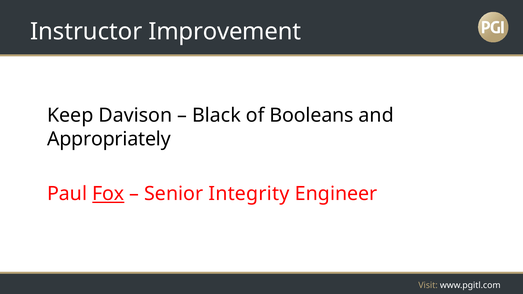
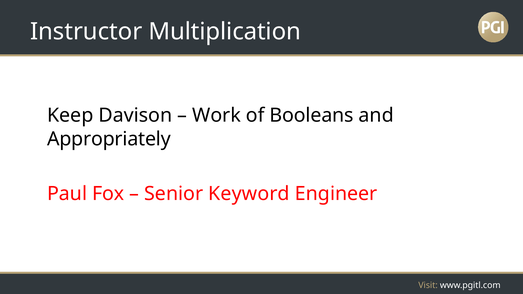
Improvement: Improvement -> Multiplication (225, 32)
Black: Black -> Work (217, 116)
Fox underline: present -> none (108, 194)
Integrity: Integrity -> Keyword (249, 194)
